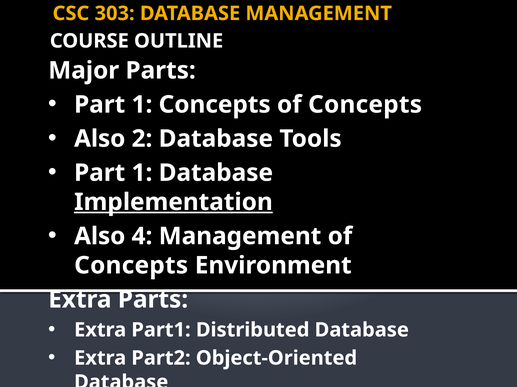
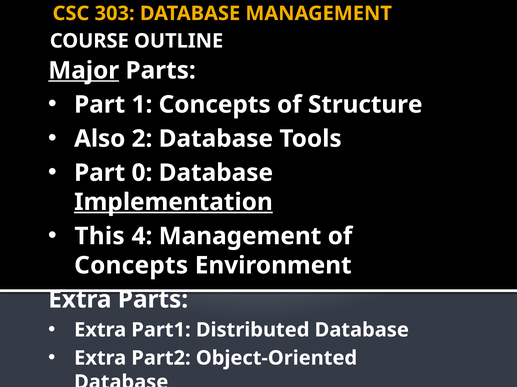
Major underline: none -> present (84, 71)
Concepts of Concepts: Concepts -> Structure (365, 105)
1: 1 -> 0 (142, 173)
Also: Also -> This (100, 237)
